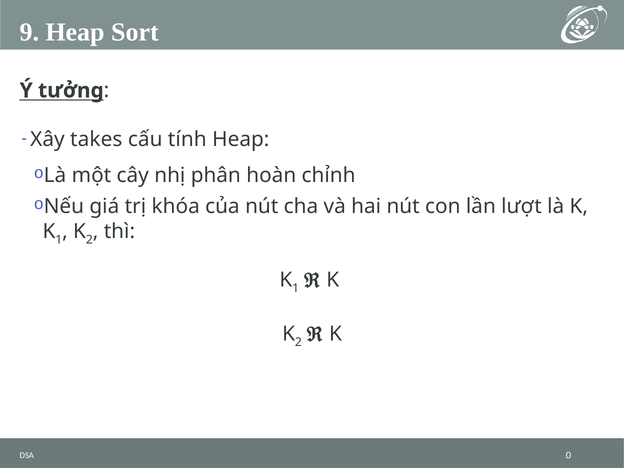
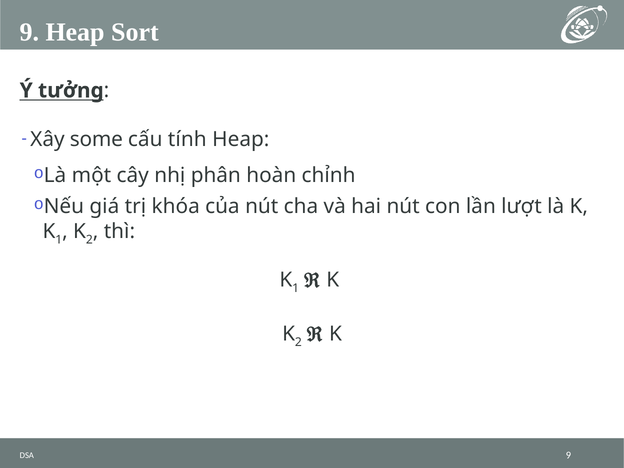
takes: takes -> some (96, 139)
DSA 0: 0 -> 9 (568, 455)
